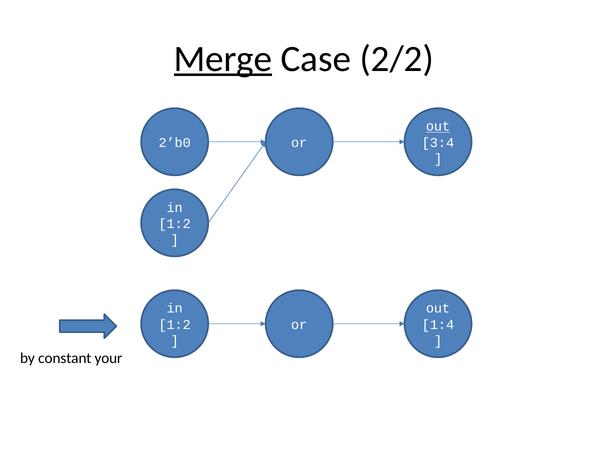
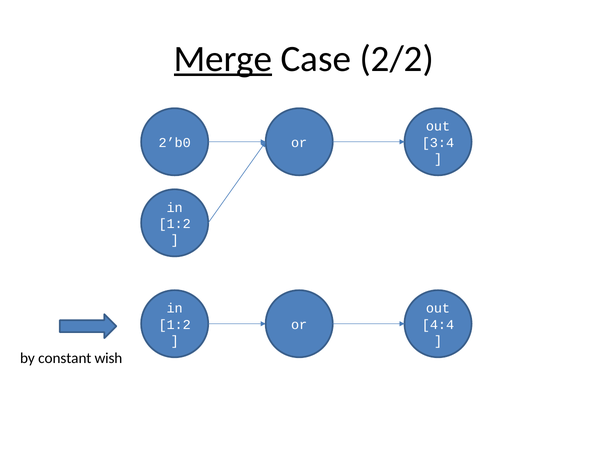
out underline: present -> none (438, 127)
1:4: 1:4 -> 4:4 (438, 325)
your: your -> wish (108, 358)
